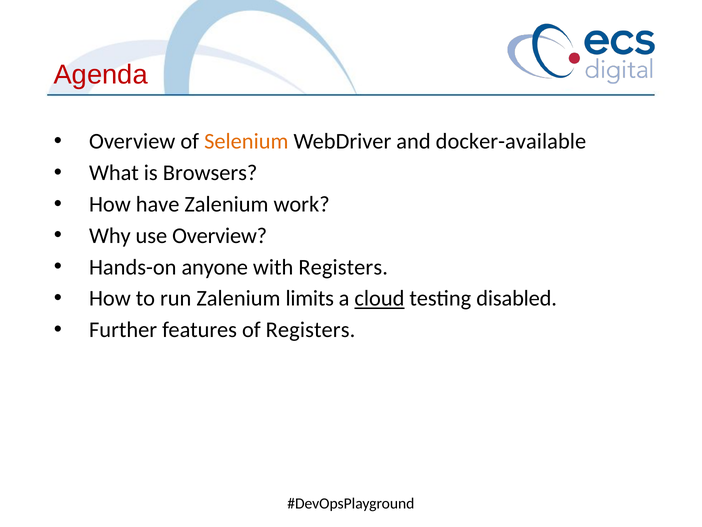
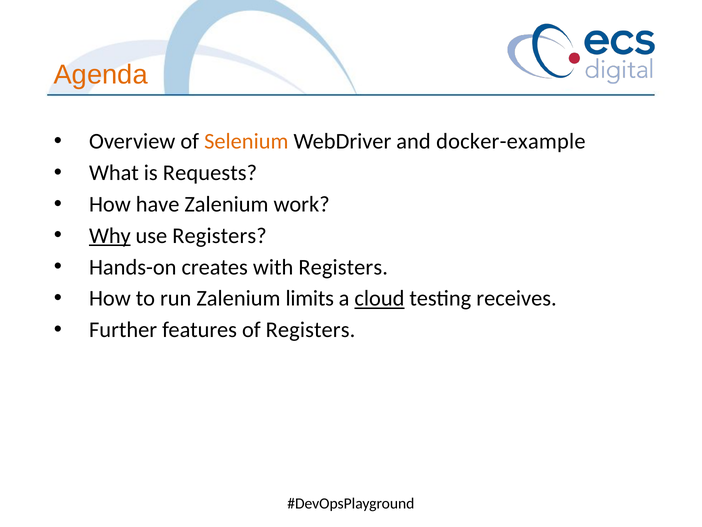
Agenda colour: red -> orange (101, 75)
docker-available: docker-available -> docker-example (511, 141)
Browsers: Browsers -> Requests (210, 173)
Why underline: none -> present (110, 235)
use Overview: Overview -> Registers (220, 235)
anyone: anyone -> creates (215, 267)
disabled: disabled -> receives (517, 298)
